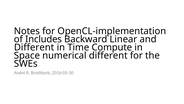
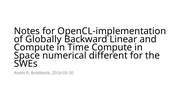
Includes: Includes -> Globally (43, 39)
Different: Different -> Compute (34, 47)
